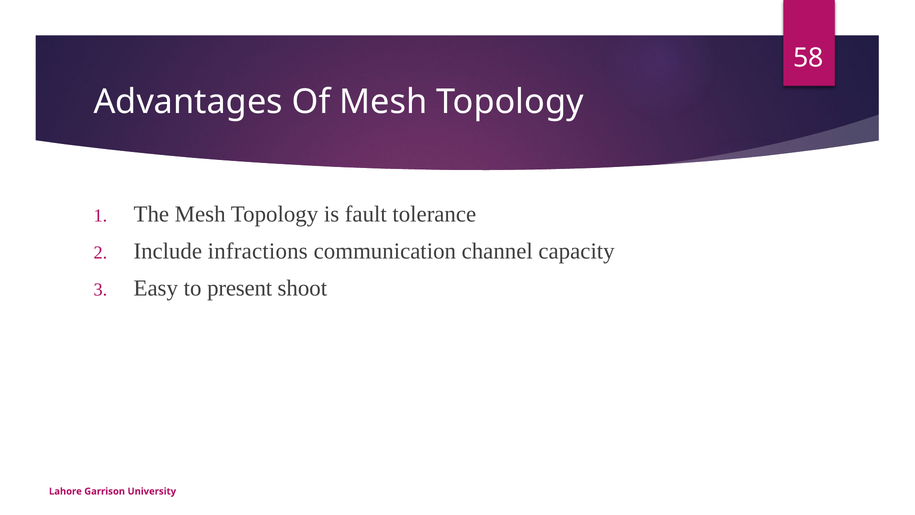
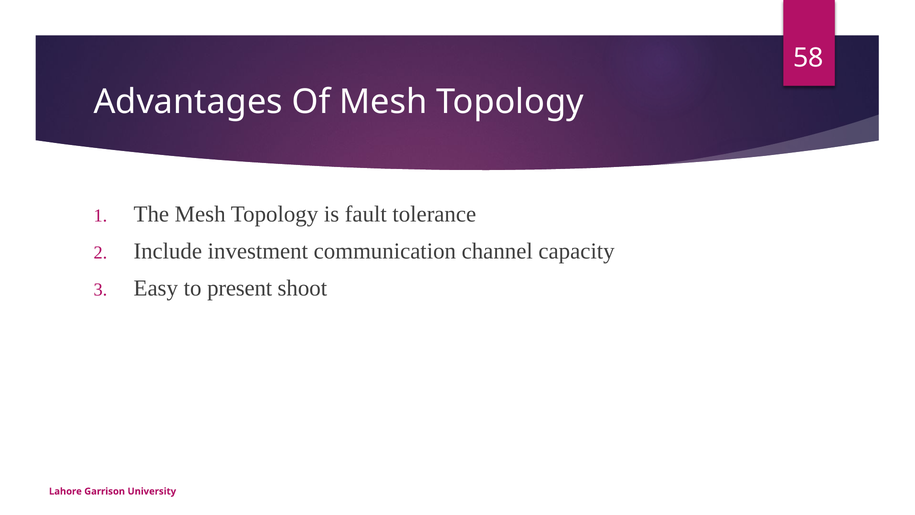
infractions: infractions -> investment (258, 251)
